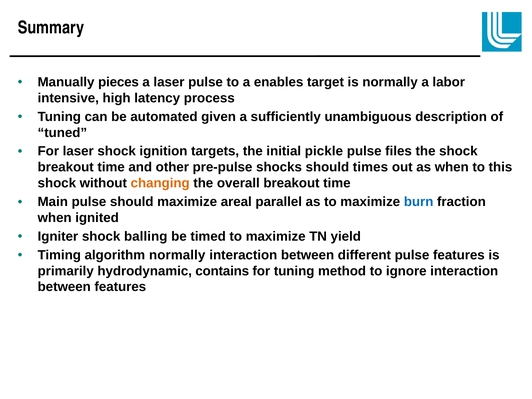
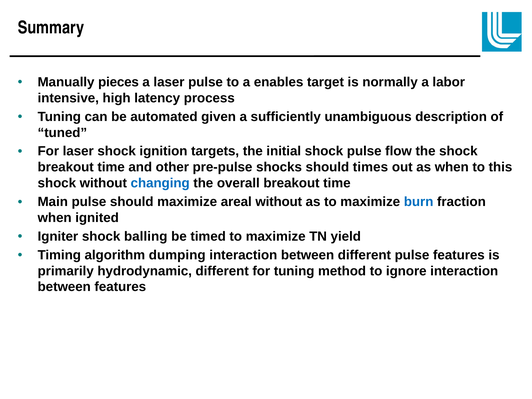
initial pickle: pickle -> shock (324, 151)
files: files -> flow (399, 151)
changing colour: orange -> blue (160, 183)
areal parallel: parallel -> without (279, 202)
algorithm normally: normally -> dumping (177, 255)
hydrodynamic contains: contains -> different (222, 271)
